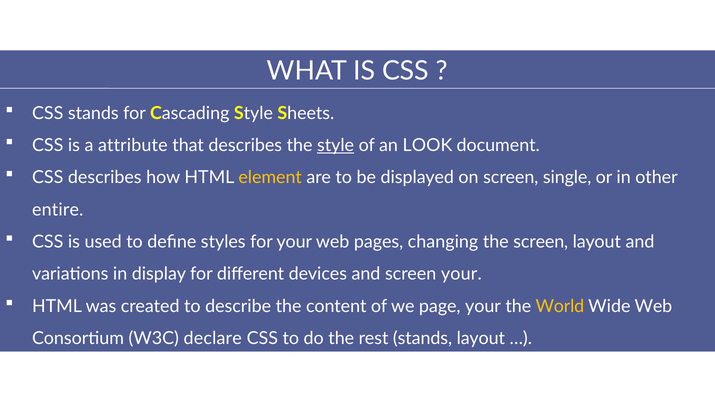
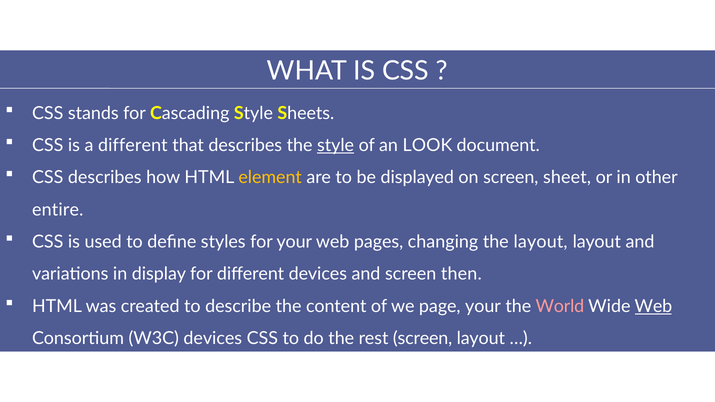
a attribute: attribute -> different (133, 145)
single: single -> sheet (567, 178)
the screen: screen -> layout (541, 242)
screen your: your -> then (461, 274)
World colour: yellow -> pink (560, 306)
Web underline: none -> present (653, 306)
W3C declare: declare -> devices (213, 338)
rest stands: stands -> screen (423, 338)
